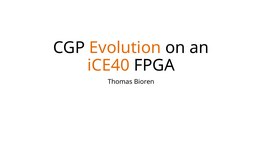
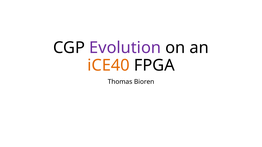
Evolution colour: orange -> purple (125, 48)
